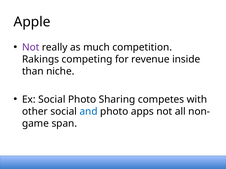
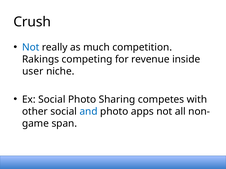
Apple: Apple -> Crush (32, 22)
Not colour: purple -> blue (31, 47)
than: than -> user (33, 72)
